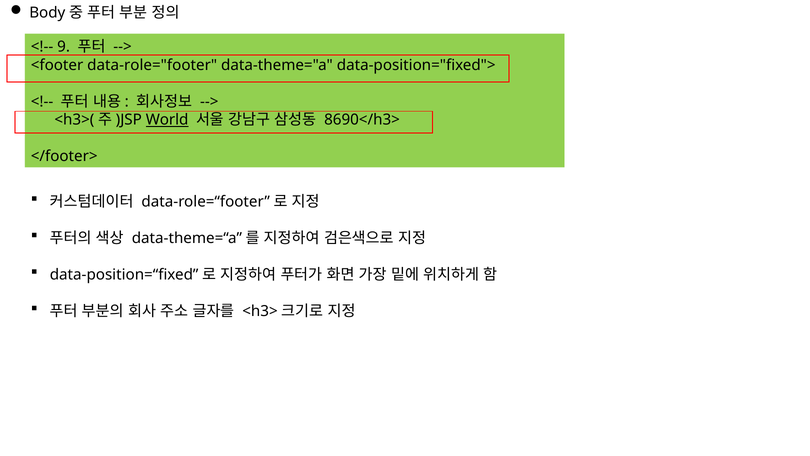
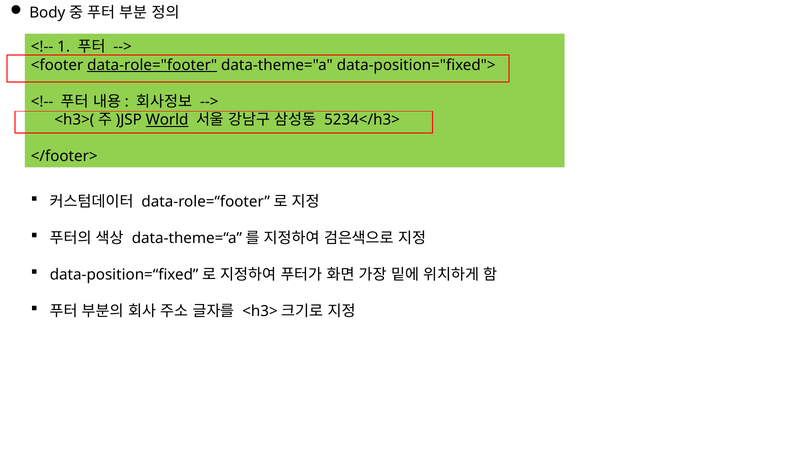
9: 9 -> 1 (64, 47)
data-role="footer underline: none -> present (152, 65)
8690</h3>: 8690</h3> -> 5234</h3> (362, 120)
